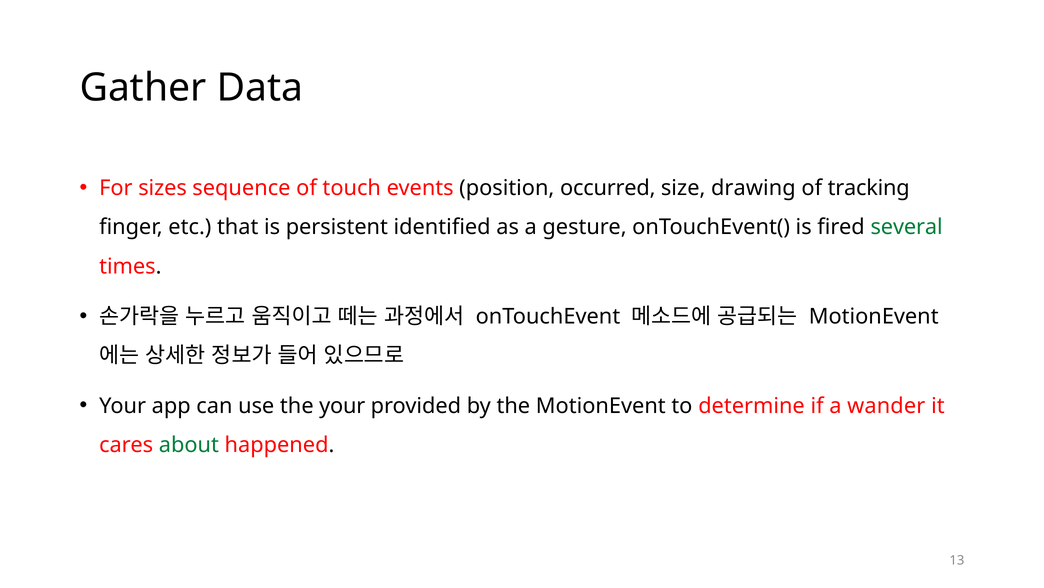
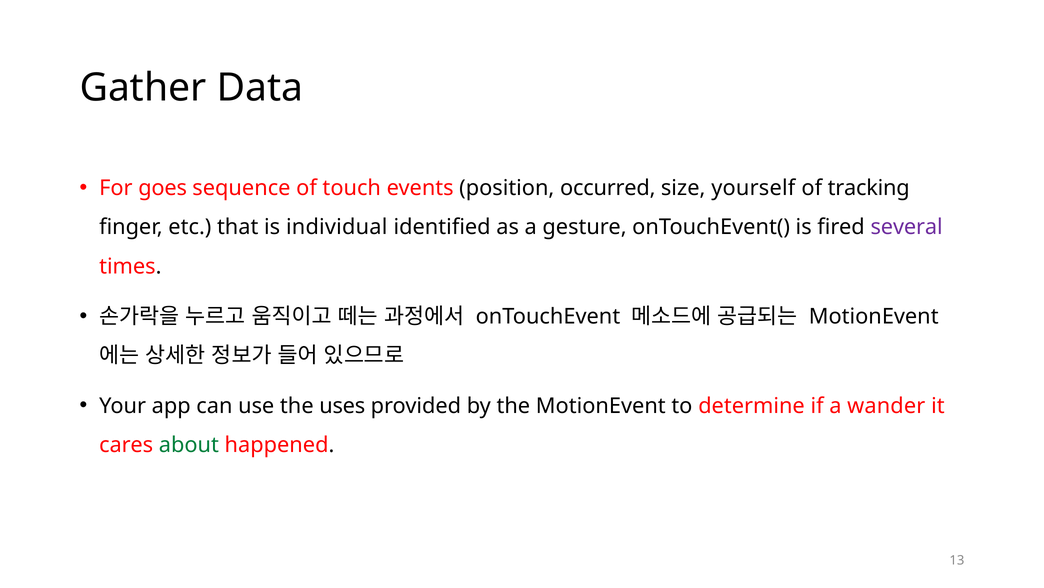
sizes: sizes -> goes (163, 188)
drawing: drawing -> yourself (753, 188)
persistent: persistent -> individual (337, 227)
several colour: green -> purple (907, 227)
the your: your -> uses (342, 405)
